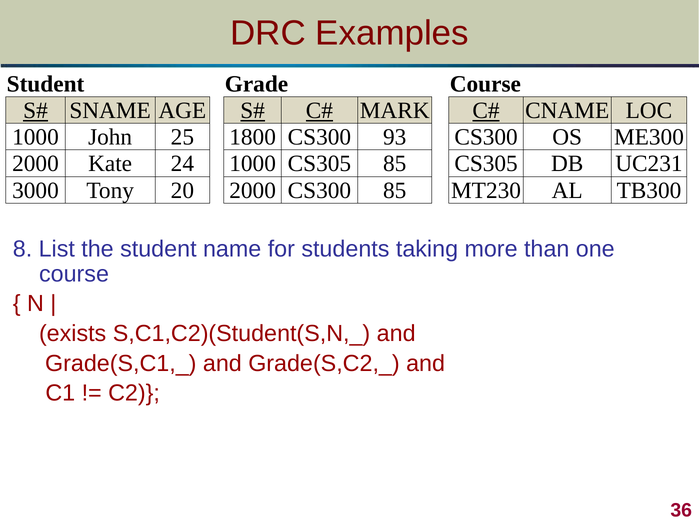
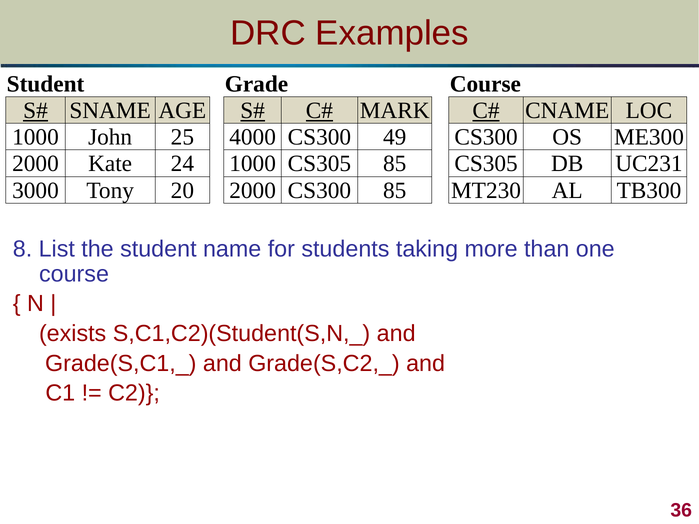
1800: 1800 -> 4000 (253, 137)
93: 93 -> 49 (395, 137)
